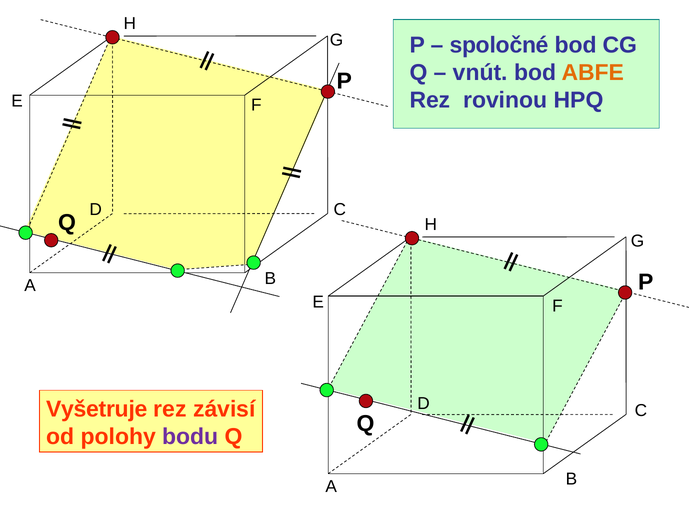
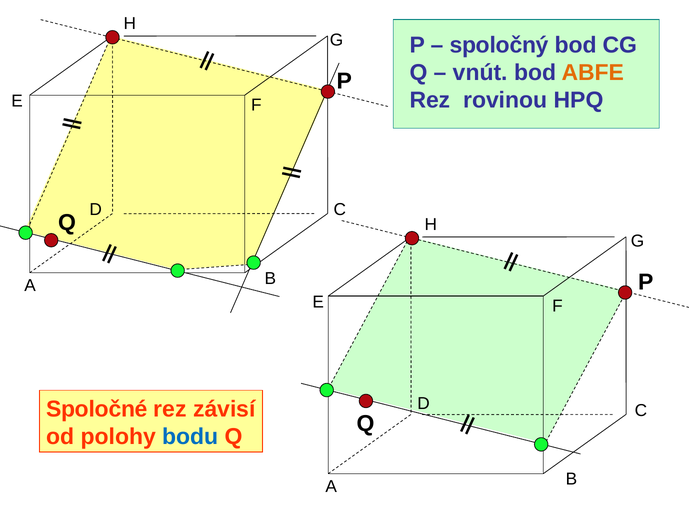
spoločné: spoločné -> spoločný (499, 45)
Vyšetruje: Vyšetruje -> Spoločné (97, 409)
bodu colour: purple -> blue (190, 436)
